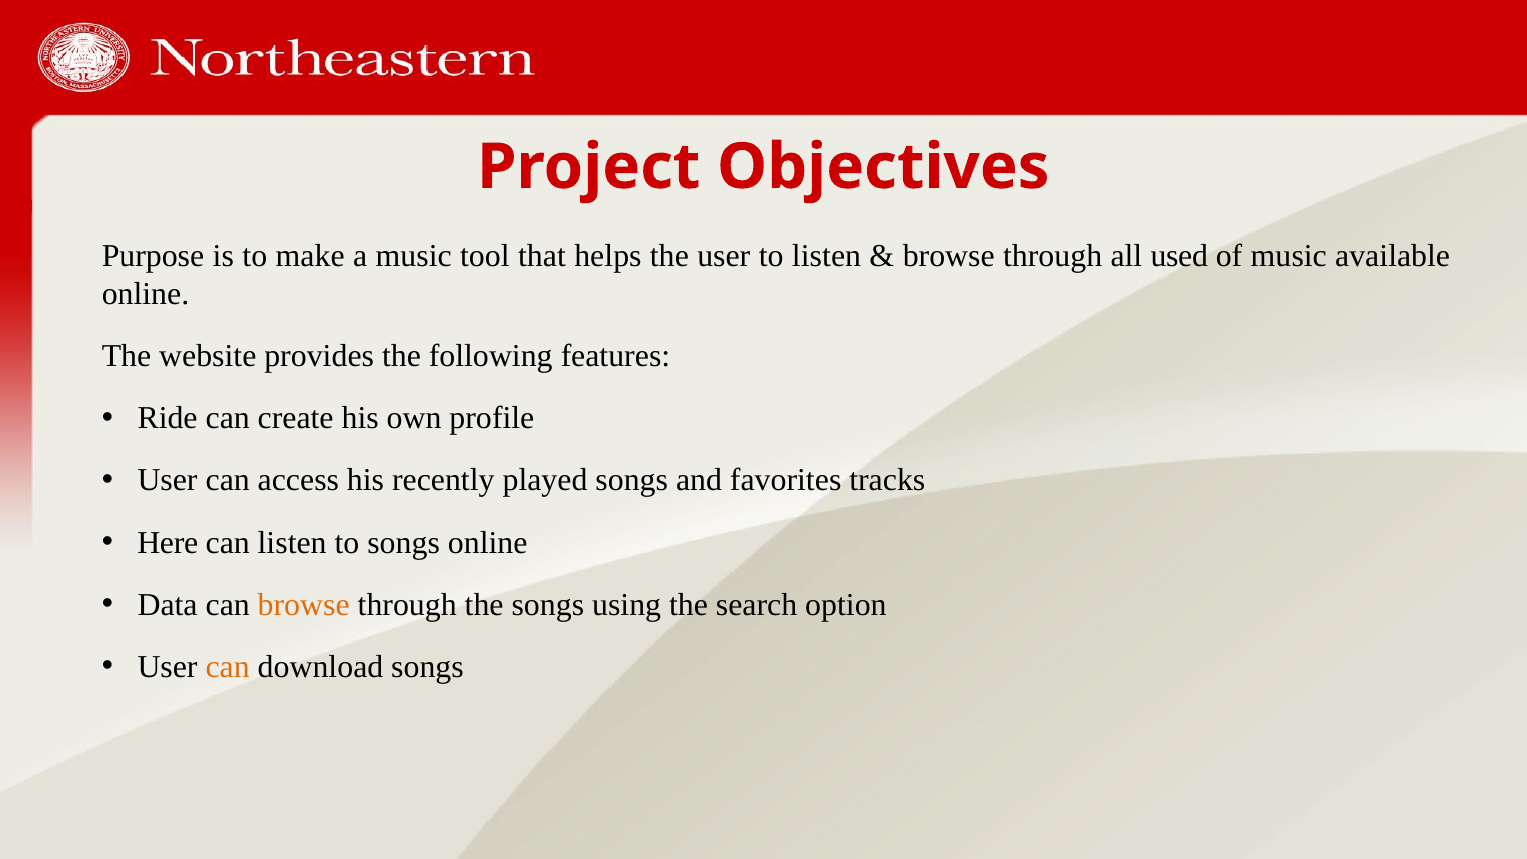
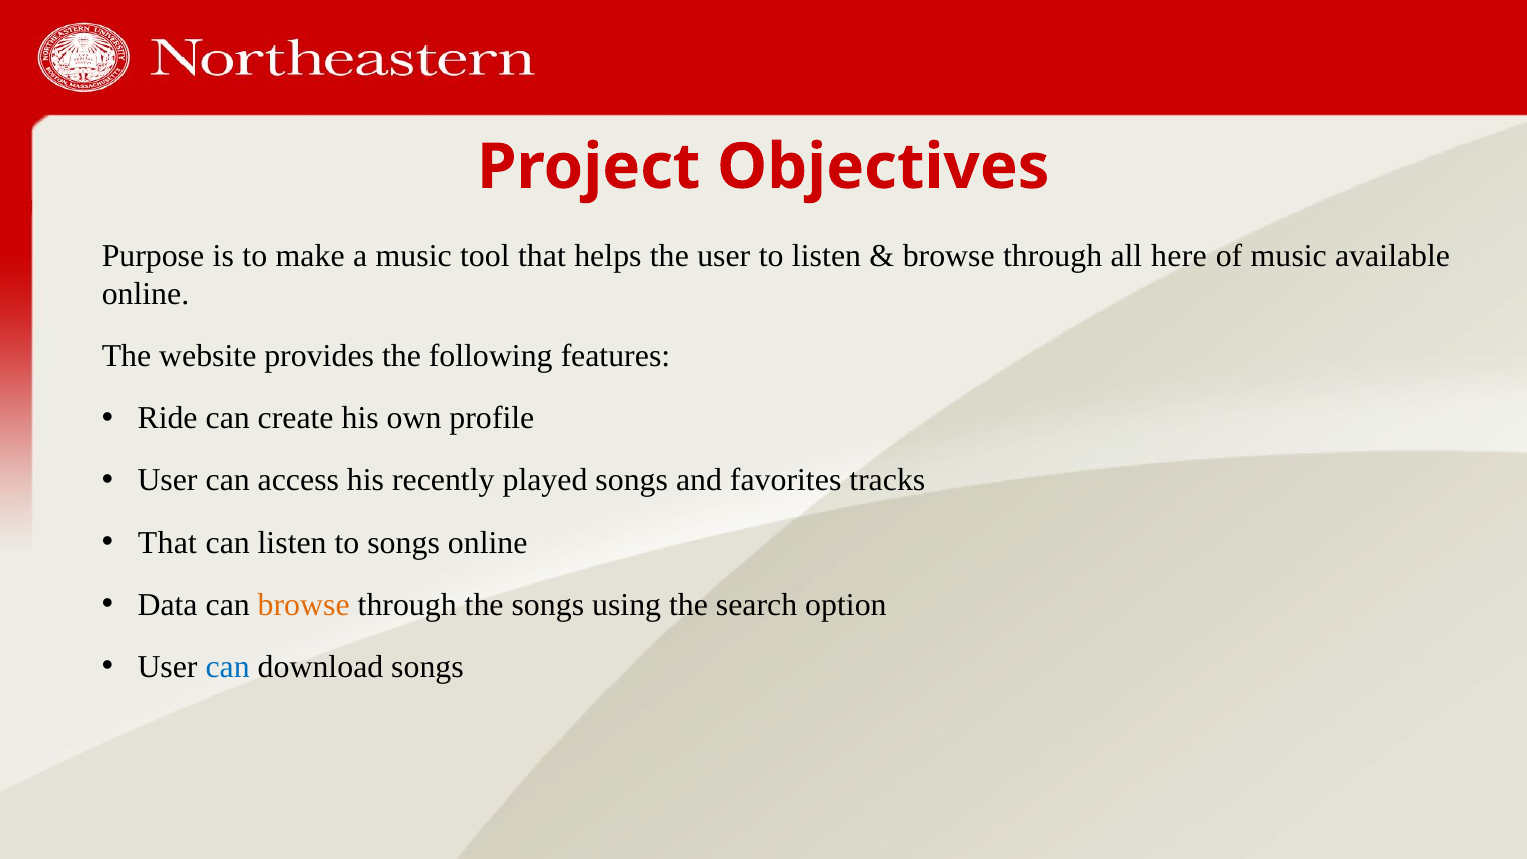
used: used -> here (1179, 256)
Here: Here -> That (167, 542)
can colour: orange -> blue (228, 667)
